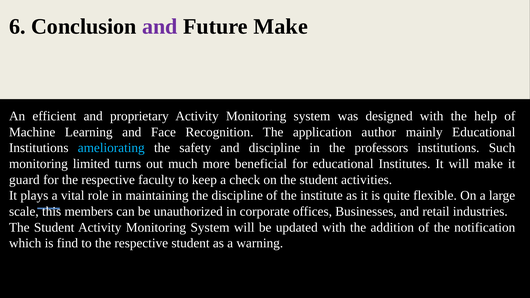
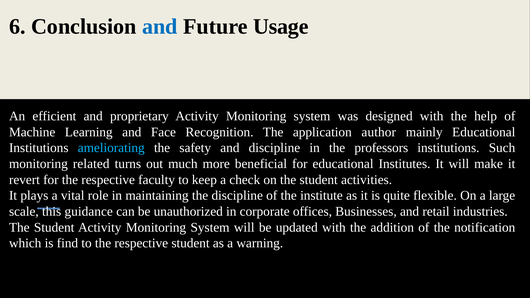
and colour: purple -> blue (160, 27)
Future Make: Make -> Usage (281, 27)
limited: limited -> related (91, 164)
guard: guard -> revert (24, 180)
members: members -> guidance (89, 212)
